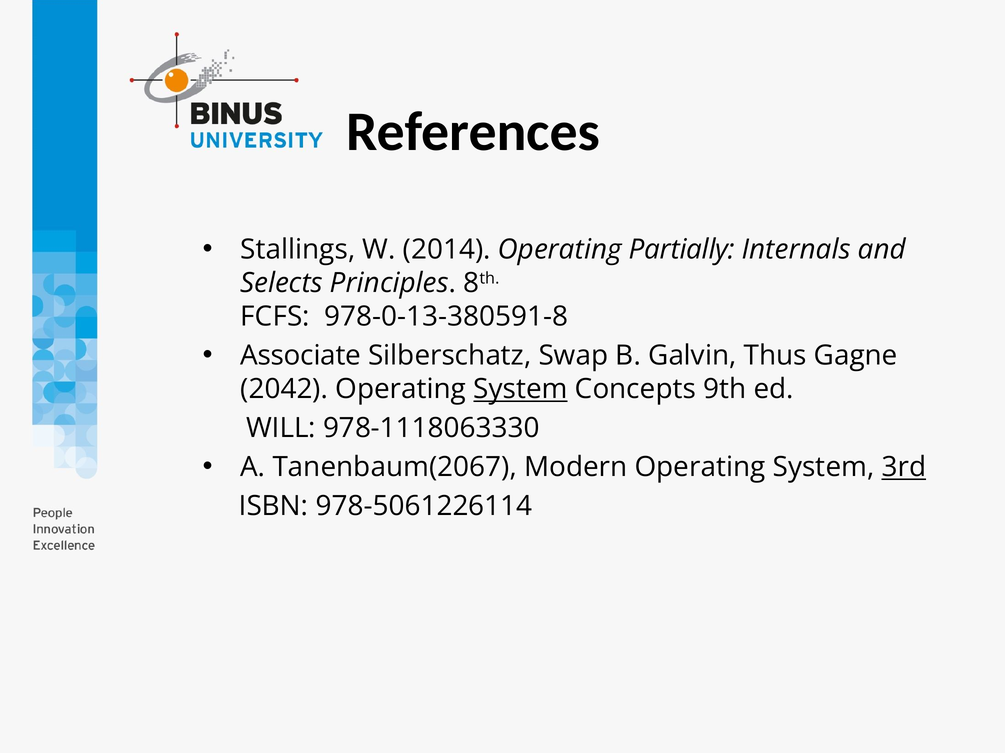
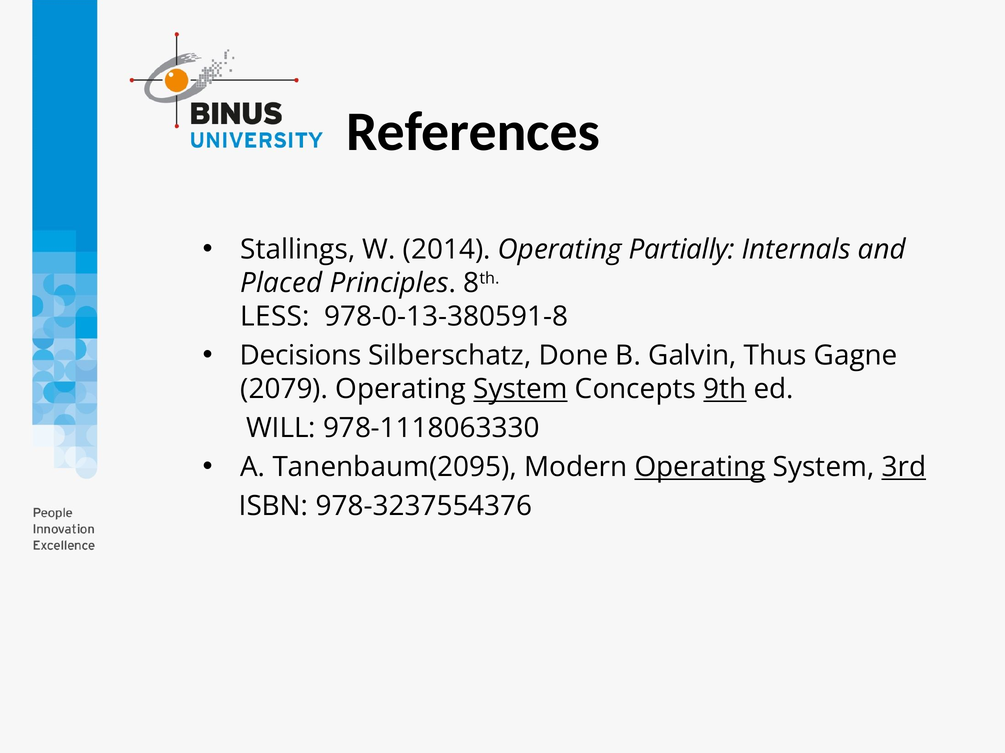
Selects: Selects -> Placed (281, 283)
FCFS: FCFS -> LESS (275, 317)
Associate: Associate -> Decisions (301, 356)
Swap: Swap -> Done (573, 356)
2042: 2042 -> 2079 (284, 389)
9th underline: none -> present (725, 389)
Tanenbaum(2067: Tanenbaum(2067 -> Tanenbaum(2095 (395, 468)
Operating underline: none -> present (700, 468)
978-5061226114: 978-5061226114 -> 978-3237554376 (424, 507)
